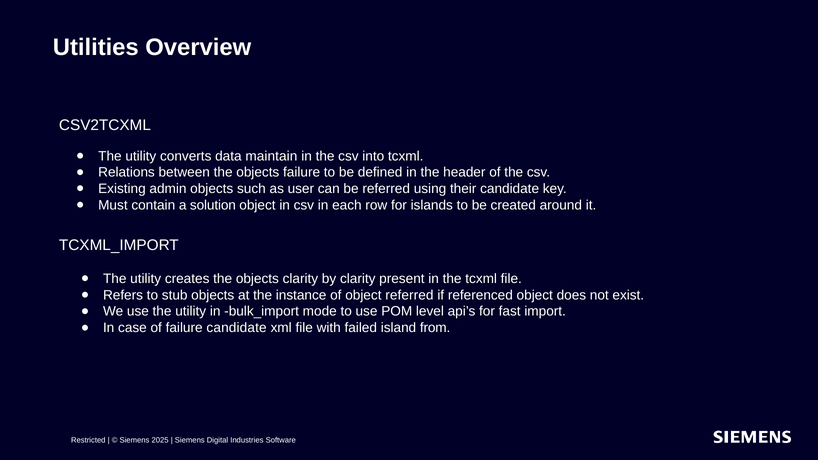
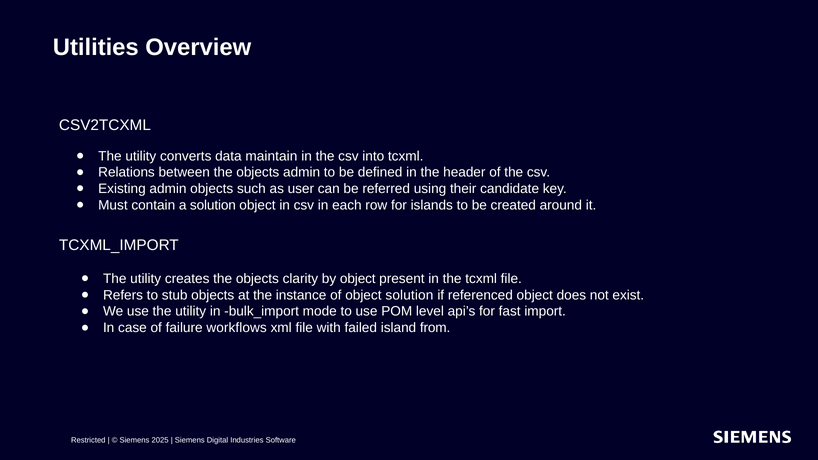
objects failure: failure -> admin (302, 172)
by clarity: clarity -> object (358, 279)
object referred: referred -> solution (409, 295)
failure candidate: candidate -> workflows (237, 328)
